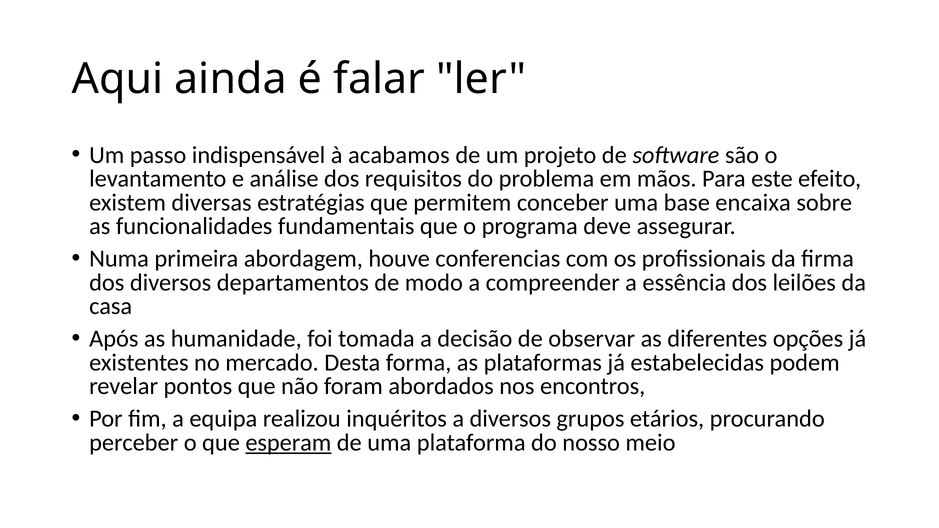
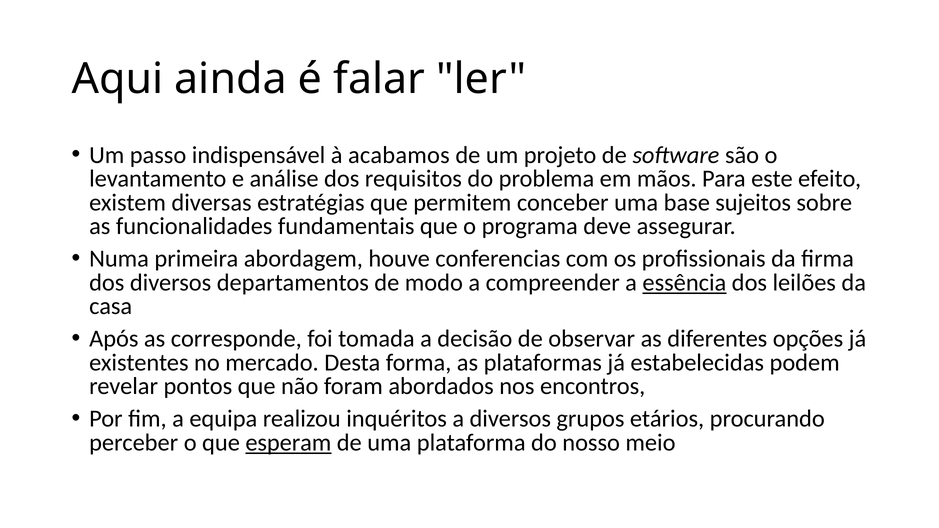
encaixa: encaixa -> sujeitos (753, 203)
essência underline: none -> present (684, 283)
humanidade: humanidade -> corresponde (236, 339)
